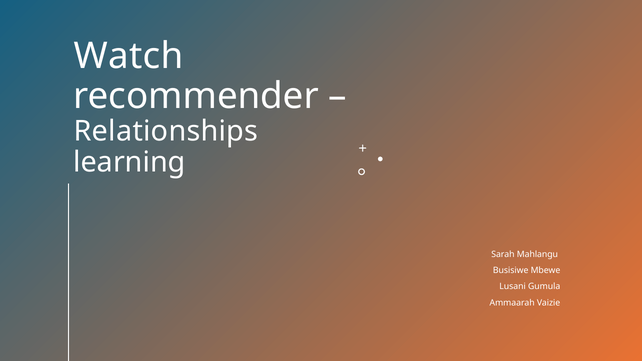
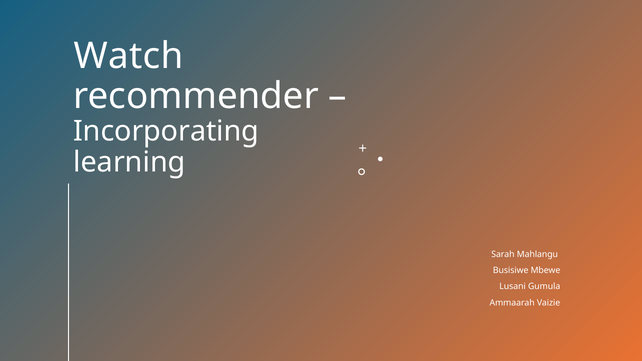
Relationships: Relationships -> Incorporating (166, 131)
